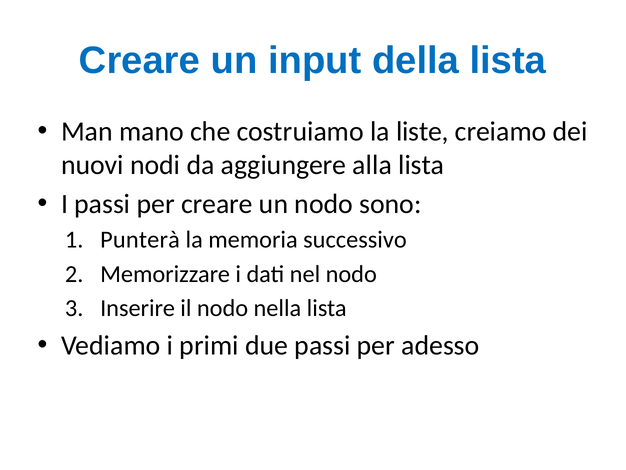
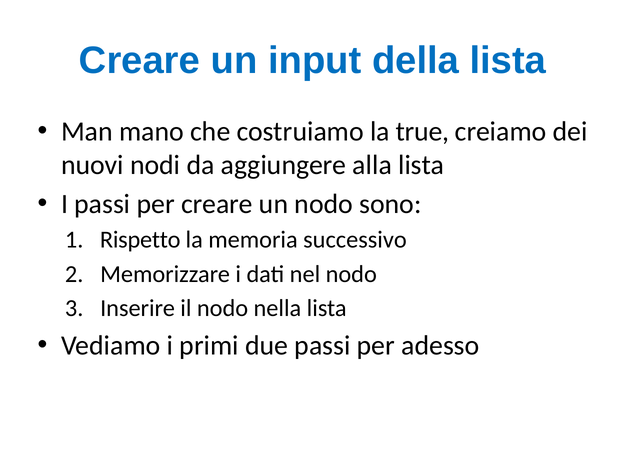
liste: liste -> true (422, 131)
Punterà: Punterà -> Rispetto (140, 240)
